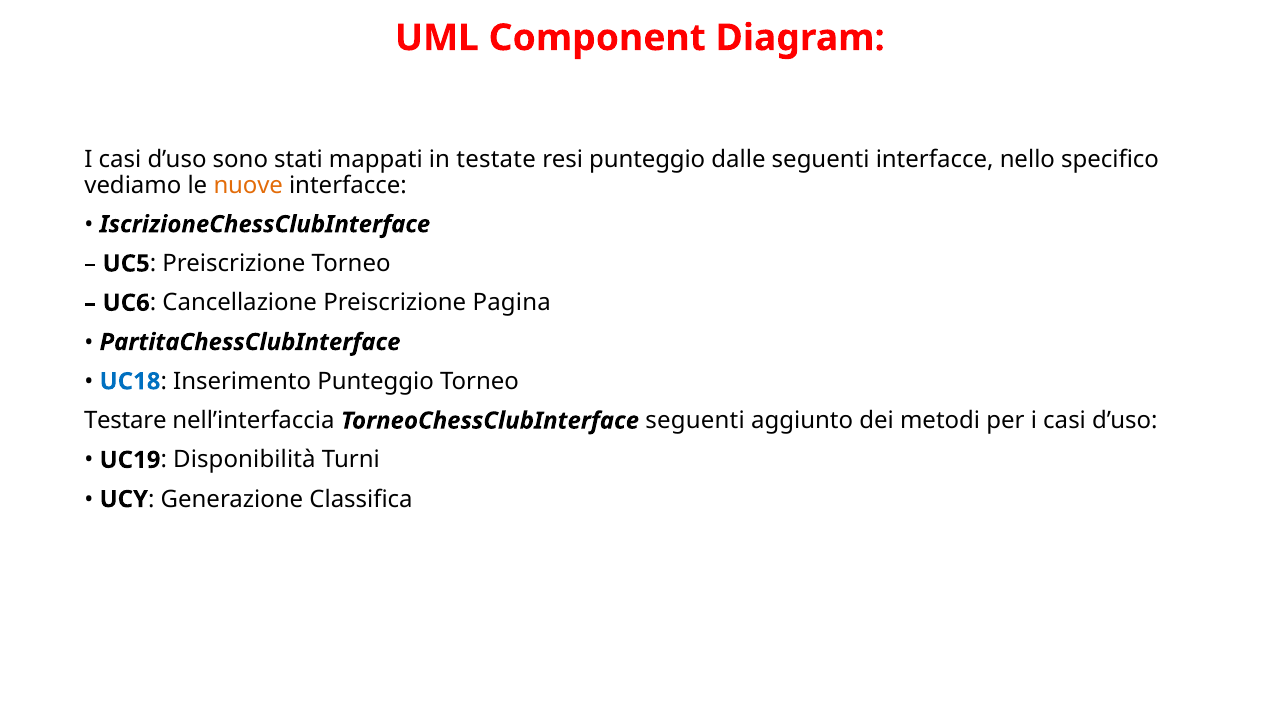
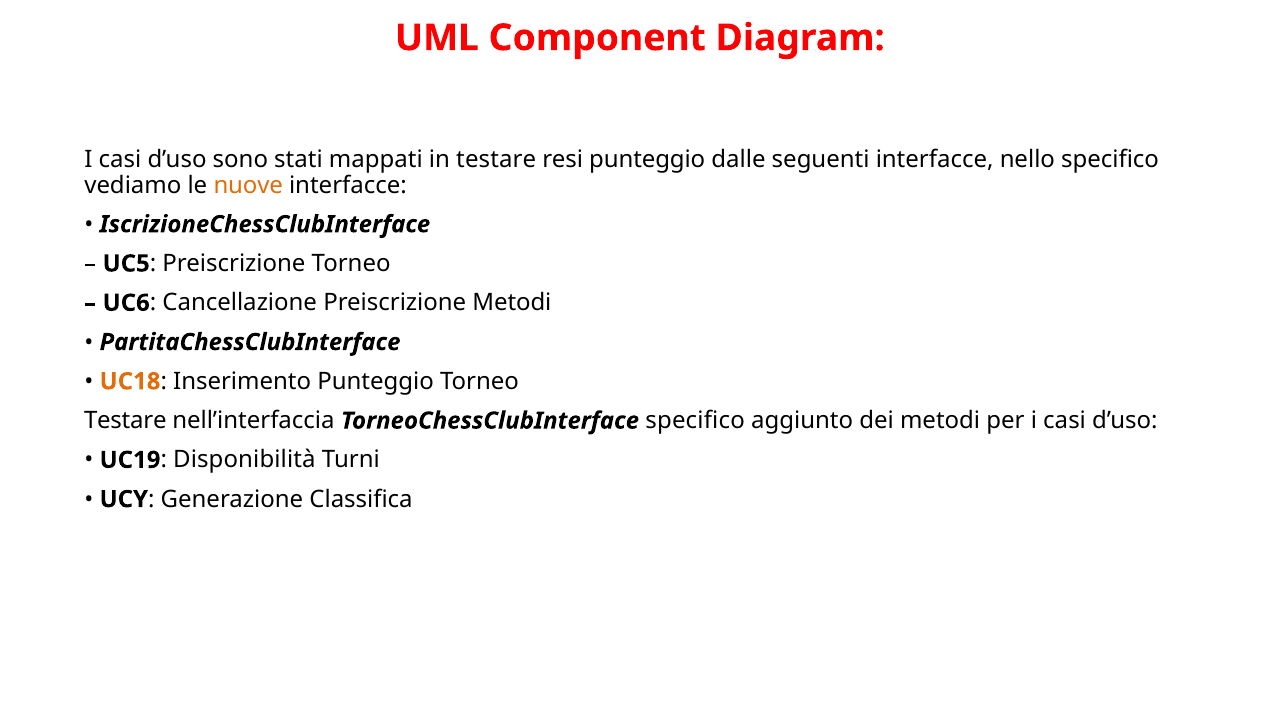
in testate: testate -> testare (496, 159)
Preiscrizione Pagina: Pagina -> Metodi (512, 303)
UC18 colour: blue -> orange (130, 381)
TorneoChessClubInterface seguenti: seguenti -> specifico (695, 421)
